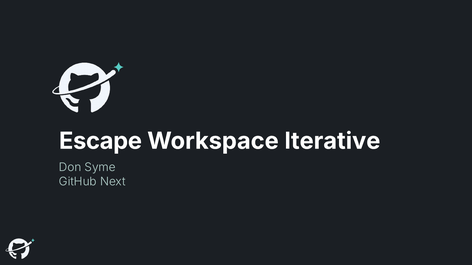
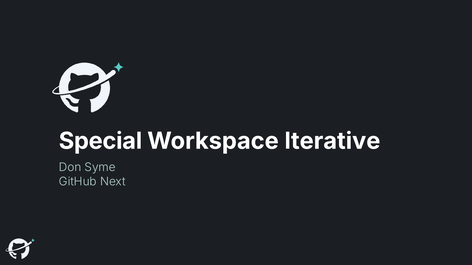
Escape: Escape -> Special (100, 141)
